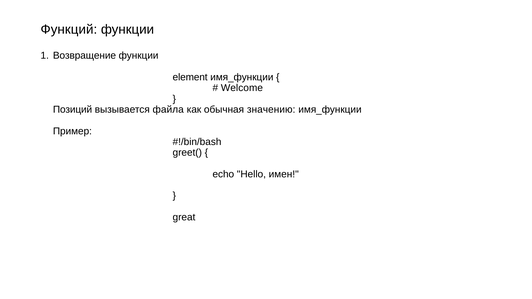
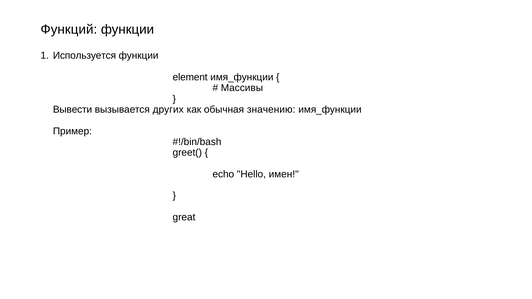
Возвращение: Возвращение -> Используется (84, 56)
Welcome: Welcome -> Массивы (242, 88)
Позиций: Позиций -> Вывести (73, 110)
файла: файла -> других (168, 110)
